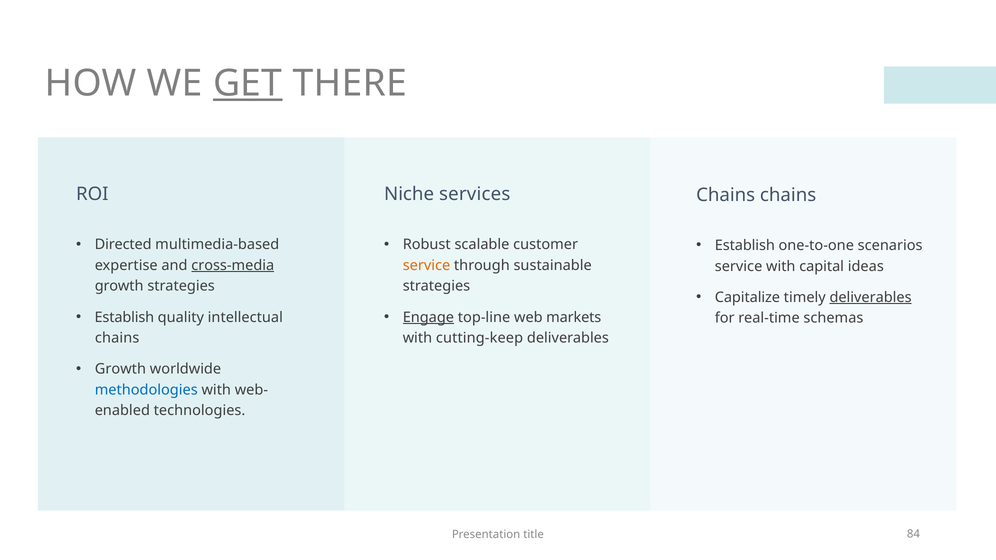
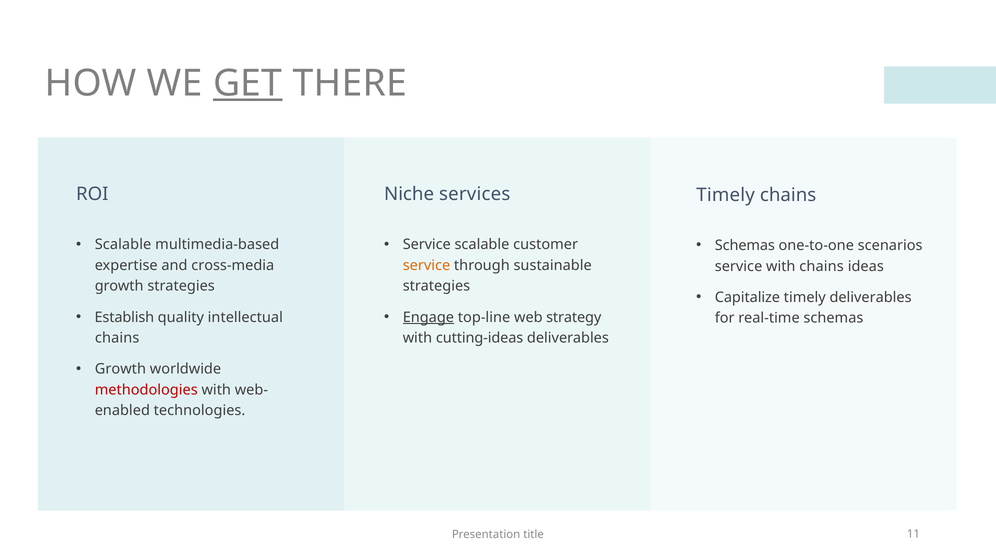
Chains: Chains -> Timely (726, 195)
Directed: Directed -> Scalable (123, 245)
Robust: Robust -> Service (427, 245)
Establish: Establish -> Schemas (745, 246)
cross-media underline: present -> none (233, 266)
with capital: capital -> chains (822, 266)
deliverables underline: present -> none (871, 297)
markets: markets -> strategy (574, 317)
cutting-keep: cutting-keep -> cutting-ideas (480, 338)
methodologies colour: blue -> red (146, 390)
84: 84 -> 11 (913, 534)
